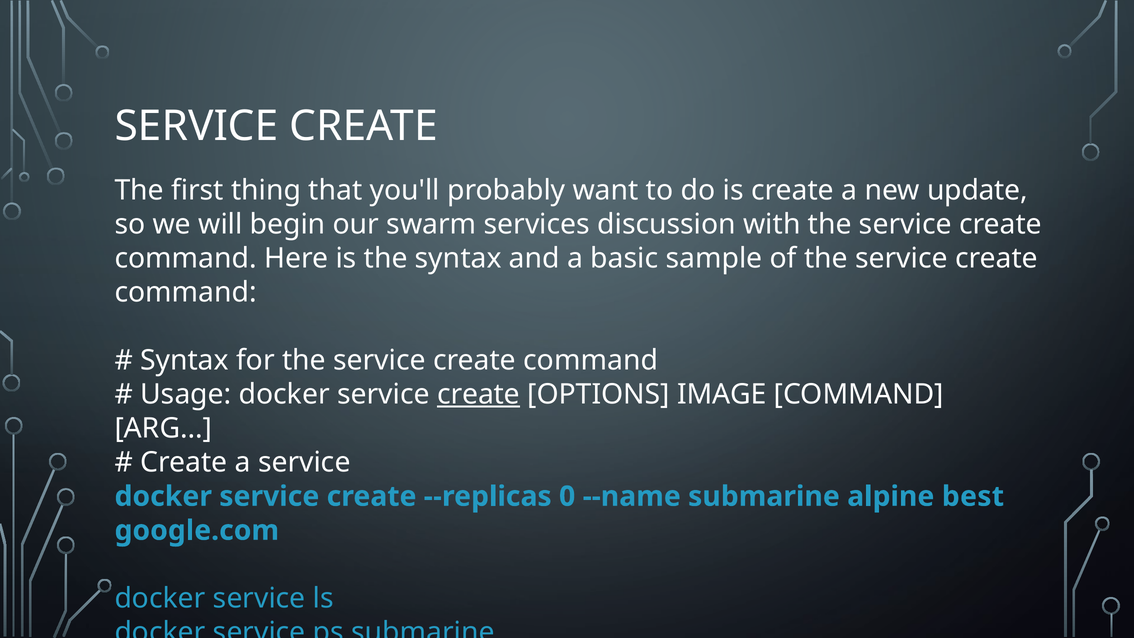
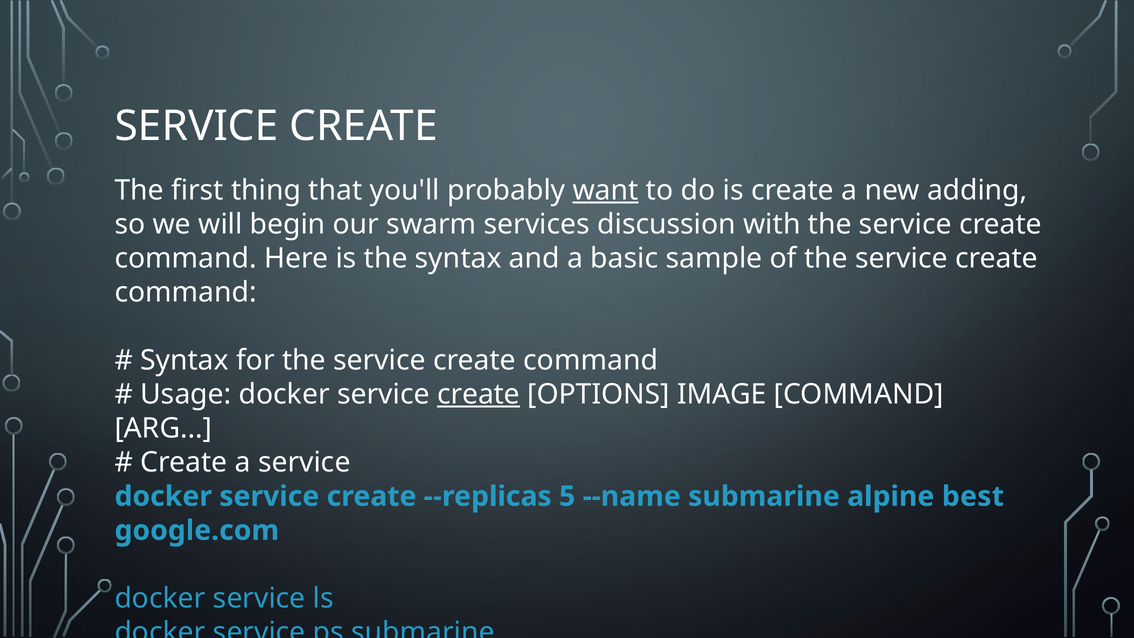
want underline: none -> present (606, 190)
update: update -> adding (977, 190)
0: 0 -> 5 (567, 496)
